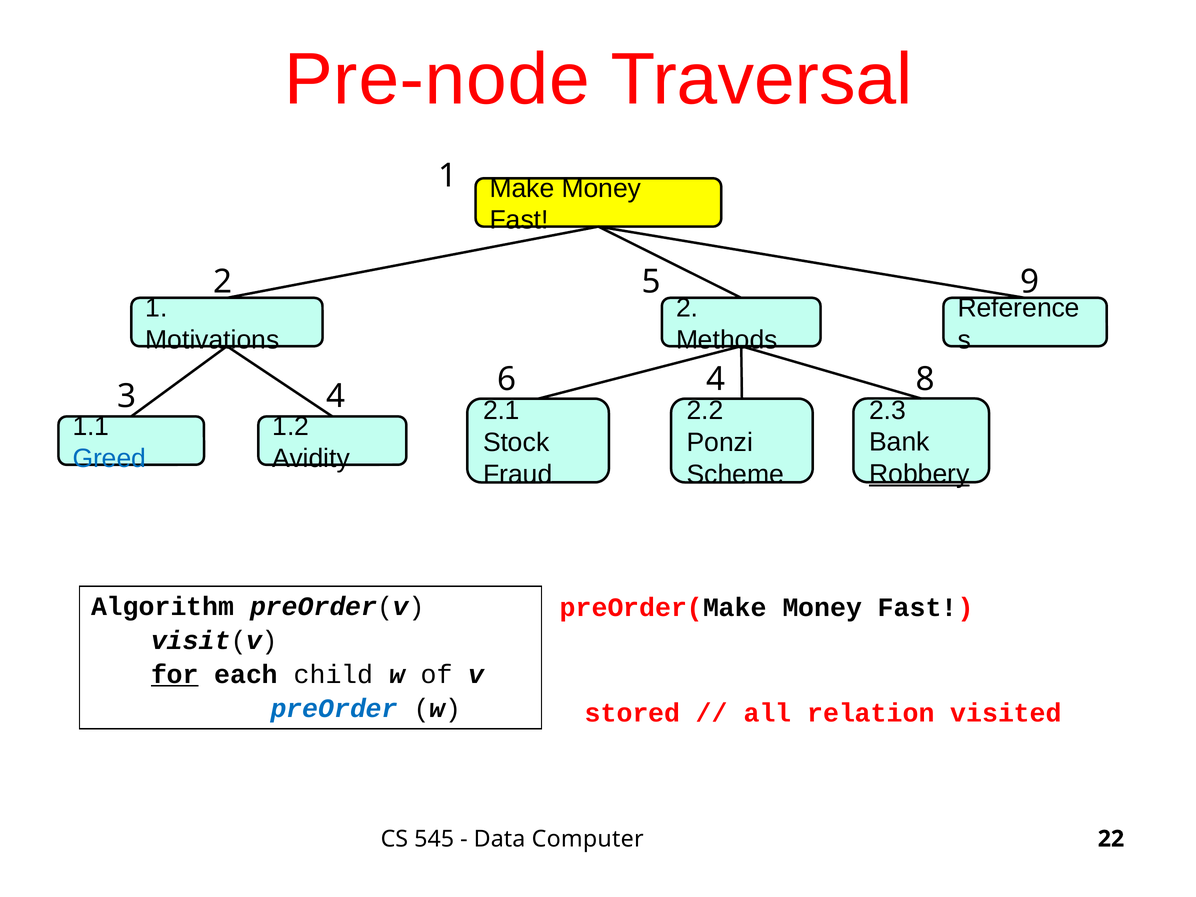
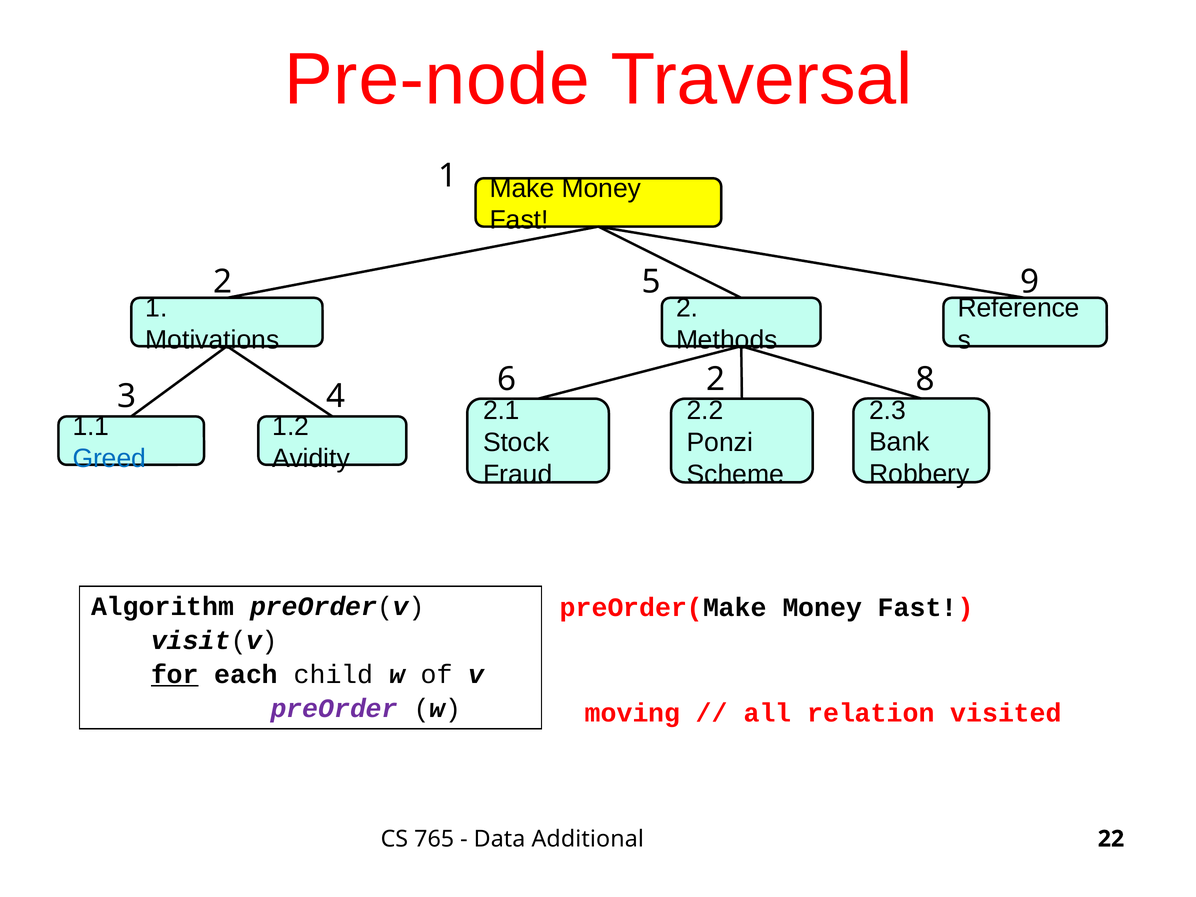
6 4: 4 -> 2 (716, 379)
Robbery underline: present -> none (919, 474)
preOrder colour: blue -> purple (334, 708)
stored: stored -> moving (633, 713)
545: 545 -> 765 (434, 839)
Computer: Computer -> Additional (588, 839)
